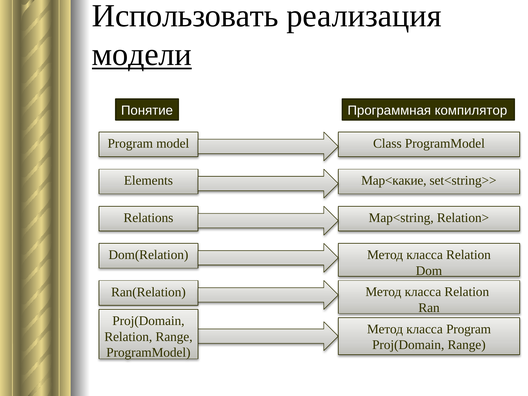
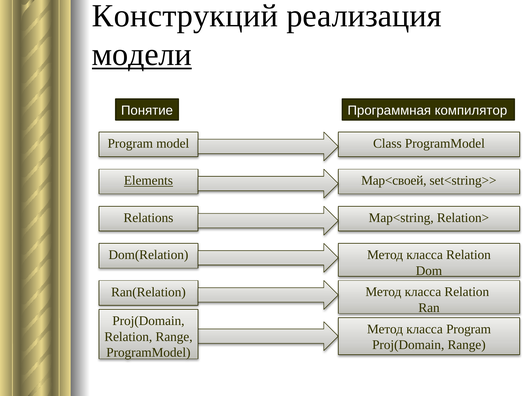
Использовать: Использовать -> Конструкций (185, 16)
Elements underline: none -> present (148, 181)
Map<какие: Map<какие -> Map<своей (394, 181)
